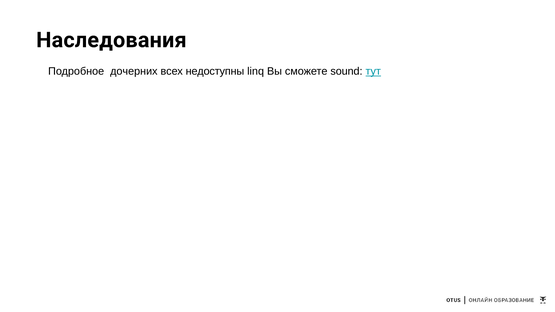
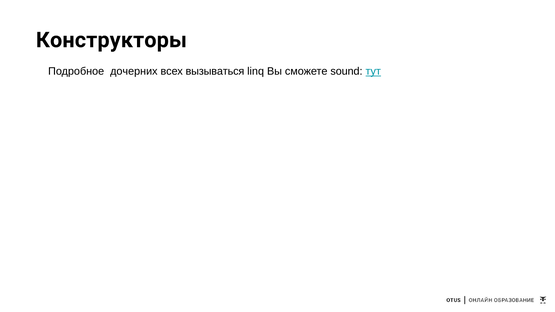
Наследования: Наследования -> Конструкторы (111, 40)
недоступны: недоступны -> вызываться (215, 71)
